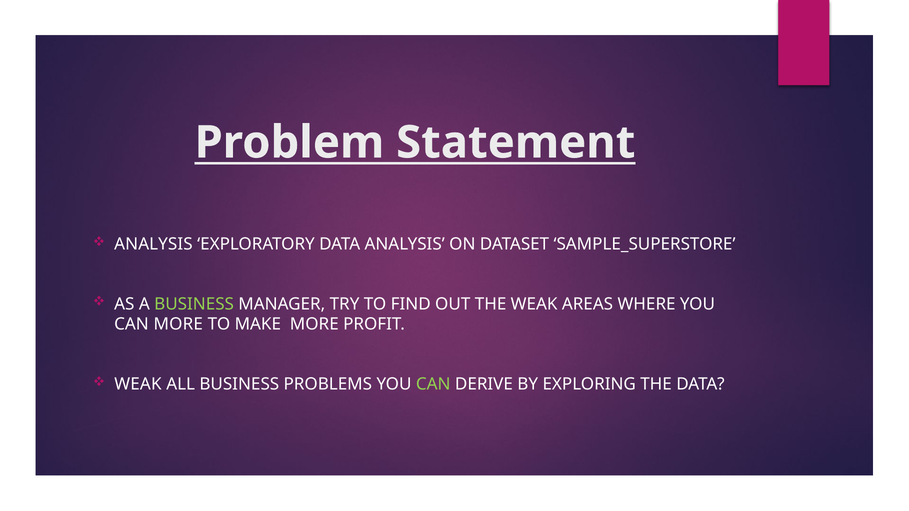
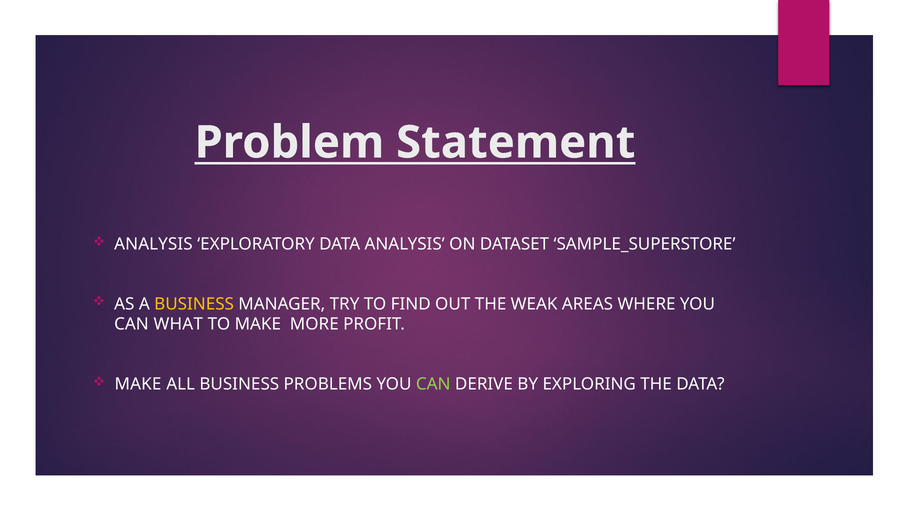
BUSINESS colour: light green -> yellow (194, 304)
CAN MORE: MORE -> WHAT (178, 325)
WEAK: WEAK -> MAKE (138, 384)
